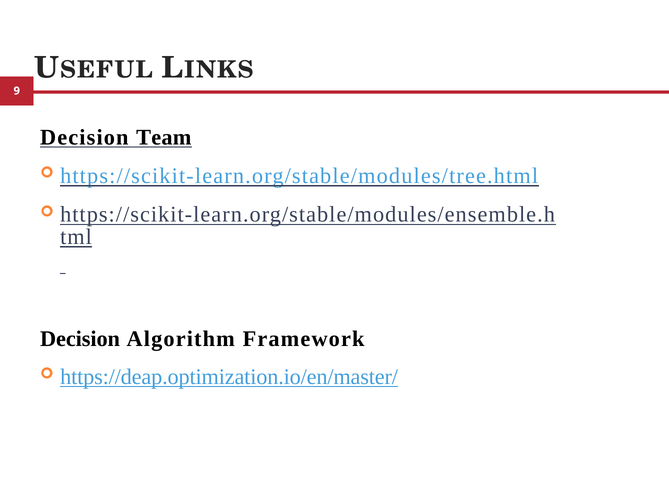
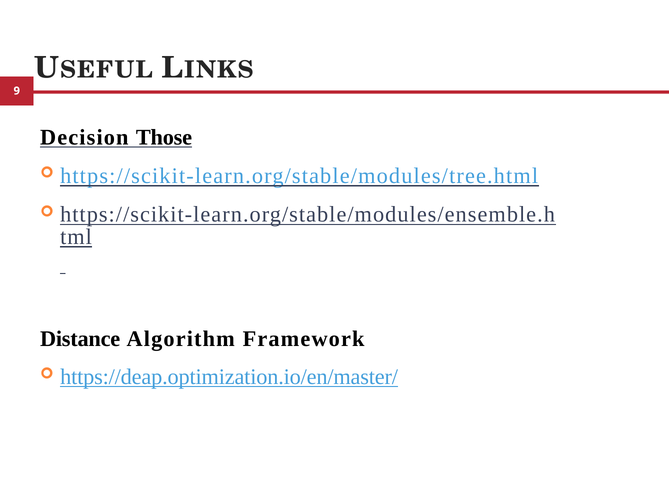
Team: Team -> Those (164, 137)
Decision: Decision -> Distance (80, 339)
